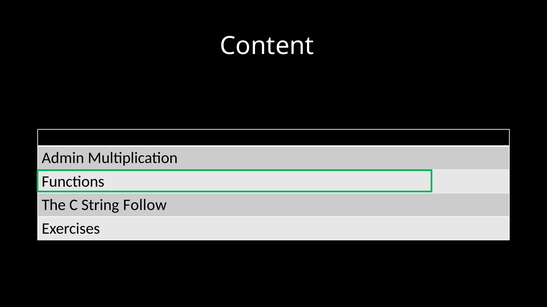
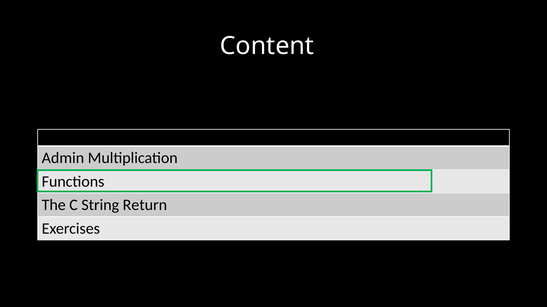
Follow: Follow -> Return (145, 206)
